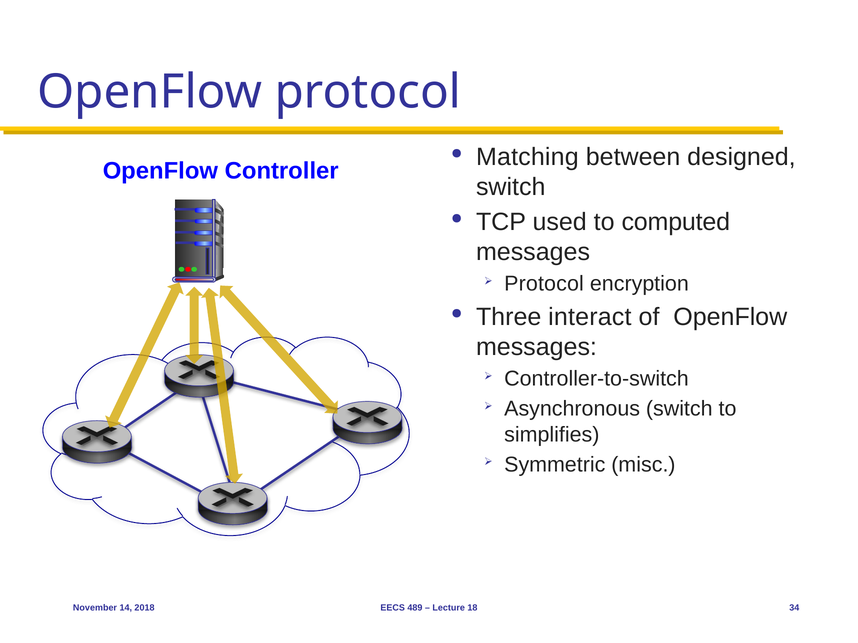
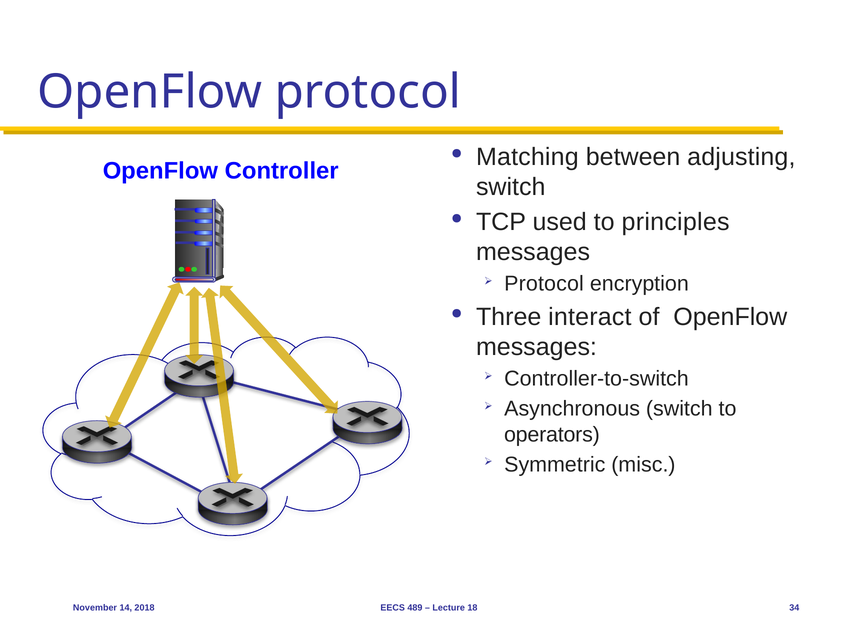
designed: designed -> adjusting (741, 157)
computed: computed -> principles (676, 222)
simplifies: simplifies -> operators (552, 435)
